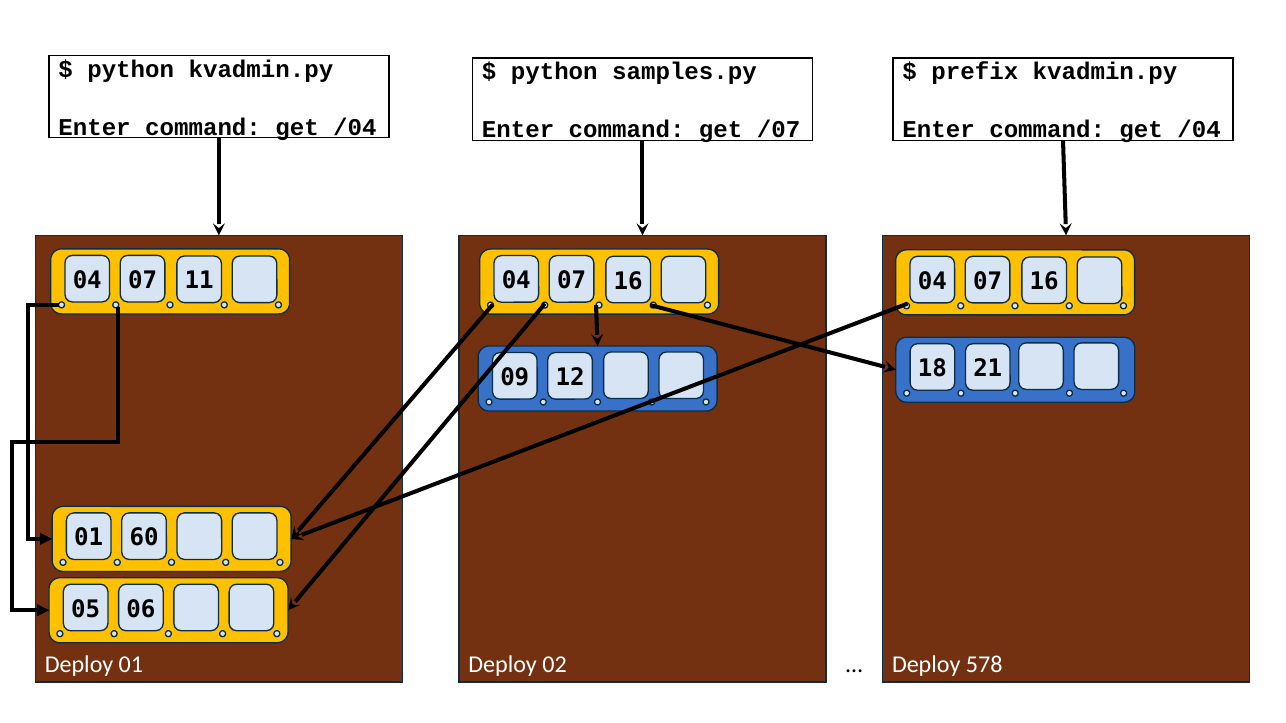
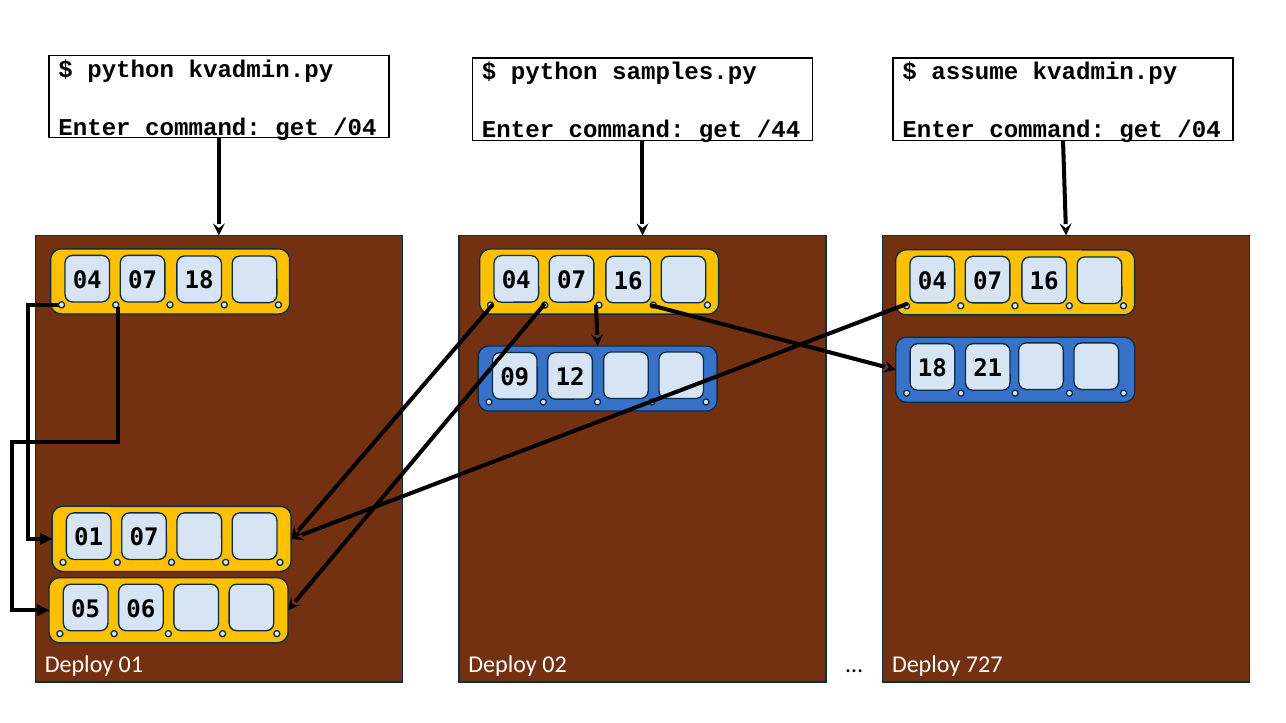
prefix: prefix -> assume (975, 72)
/07: /07 -> /44 (779, 130)
07 11: 11 -> 18 (199, 281)
60: 60 -> 07 (144, 538)
578: 578 -> 727 (984, 665)
